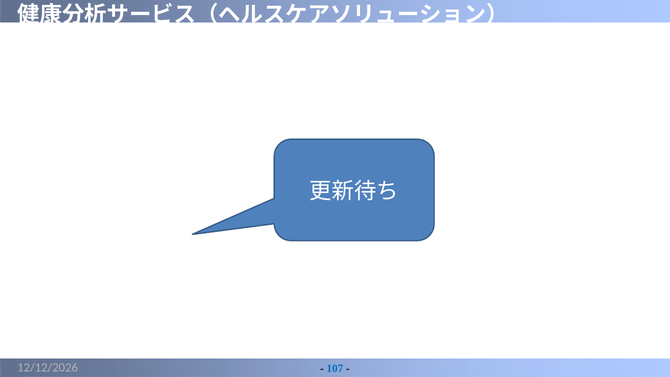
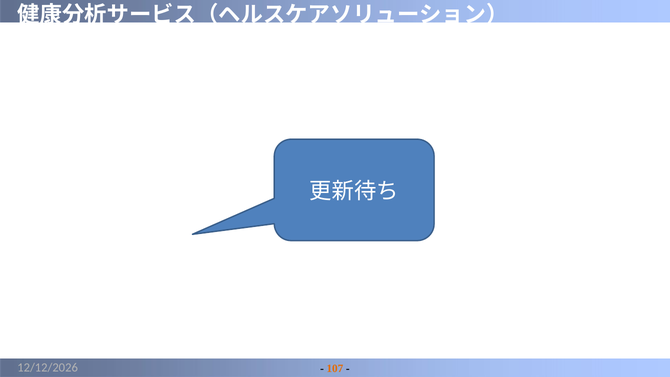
107 colour: blue -> orange (335, 368)
